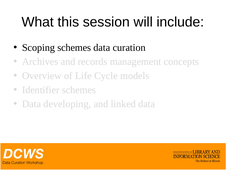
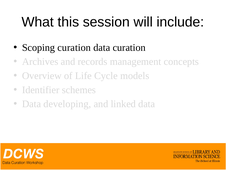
Scoping schemes: schemes -> curation (74, 47)
